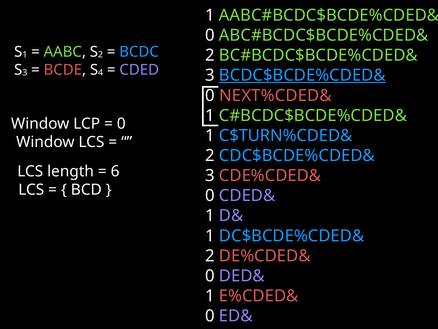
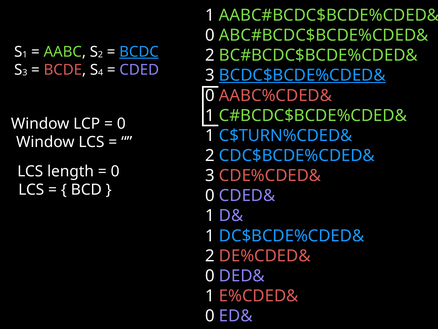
BCDC underline: none -> present (139, 52)
NEXT%CDED&: NEXT%CDED& -> AABC%CDED& (276, 95)
6: 6 -> 0 (115, 171)
